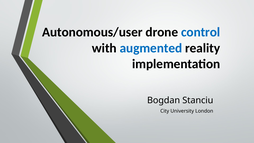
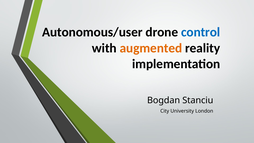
augmented colour: blue -> orange (151, 48)
